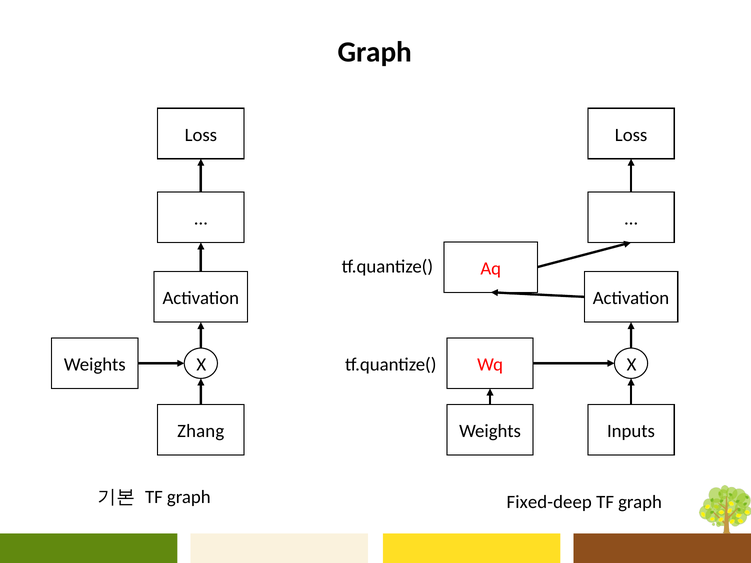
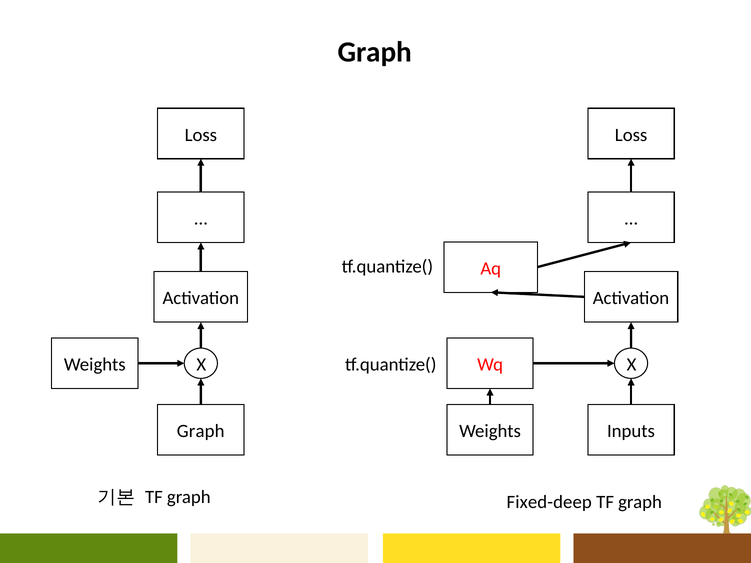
Zhang: Zhang -> Graph (201, 431)
